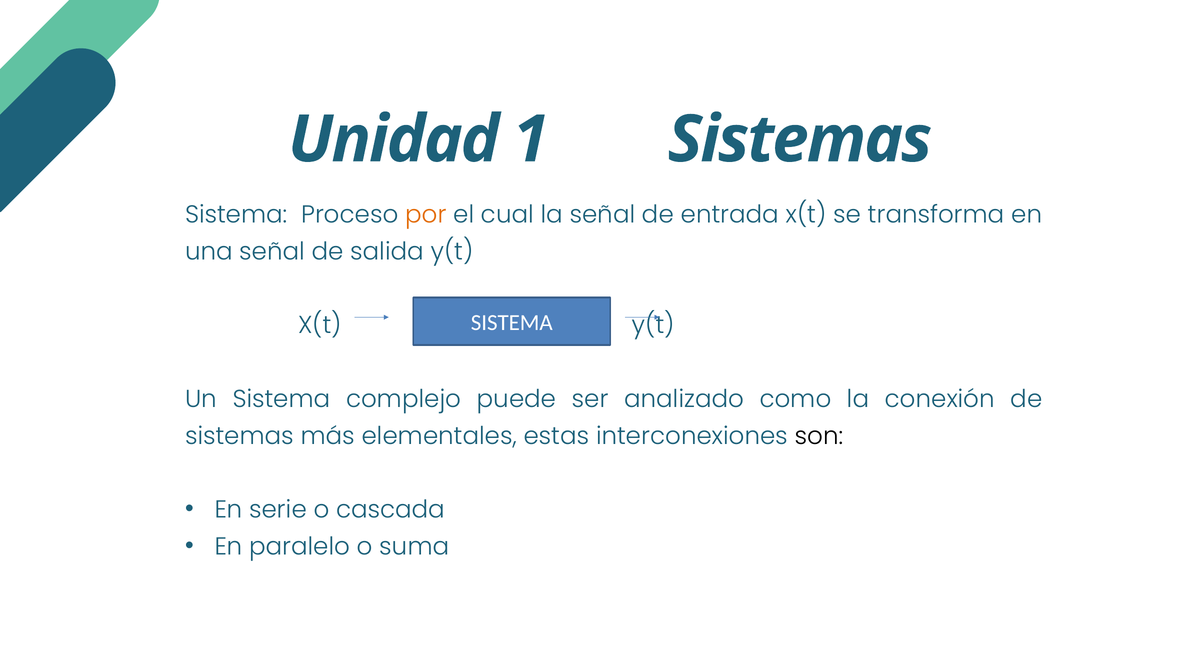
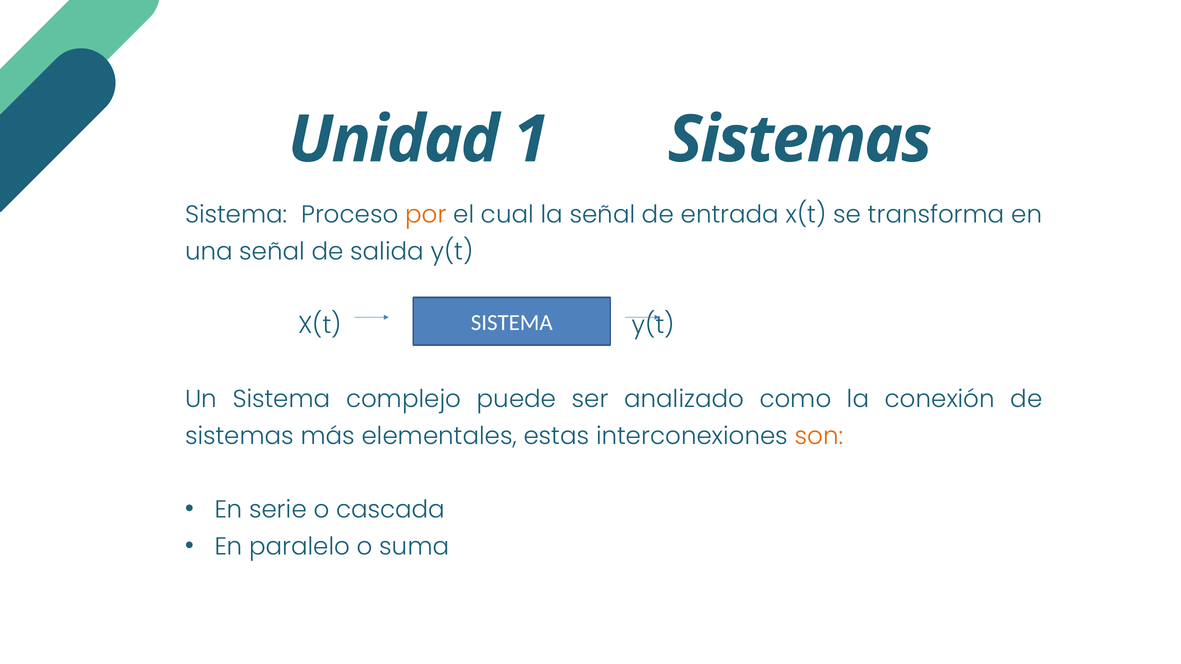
son colour: black -> orange (819, 436)
